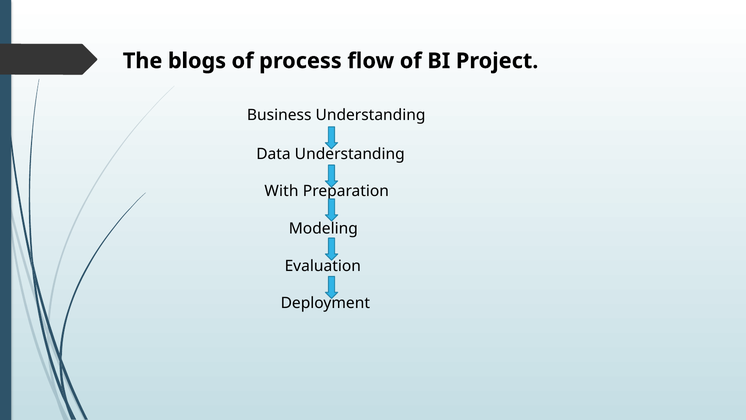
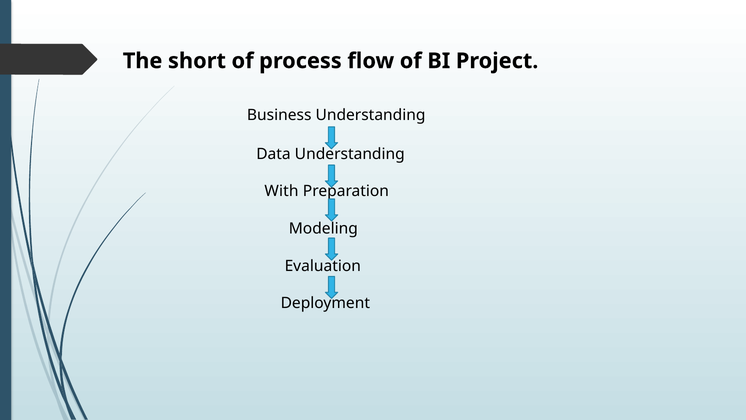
blogs: blogs -> short (197, 61)
